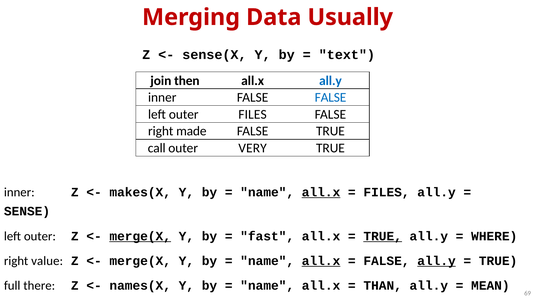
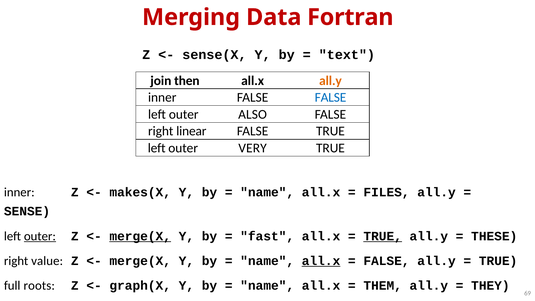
Usually: Usually -> Fortran (350, 17)
all.y colour: blue -> orange (330, 81)
outer FILES: FILES -> ALSO (253, 114)
made: made -> linear (191, 131)
call: call -> left (157, 148)
all.x underline: present -> none (321, 192)
outer underline: none -> present (40, 236)
WHERE: WHERE -> THESE (494, 236)
all.y underline: present -> none (436, 261)
there: there -> roots (39, 286)
names(X: names(X -> graph(X (140, 286)
THAN: THAN -> THEM (383, 286)
MEAN: MEAN -> THEY (490, 286)
